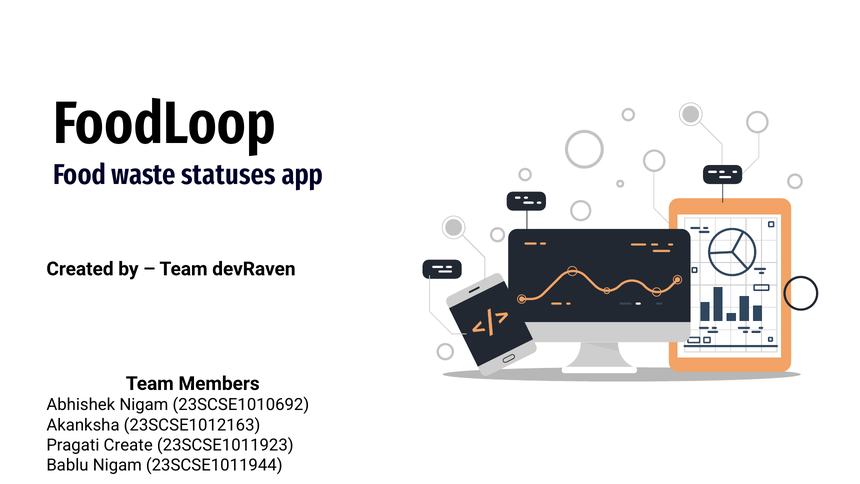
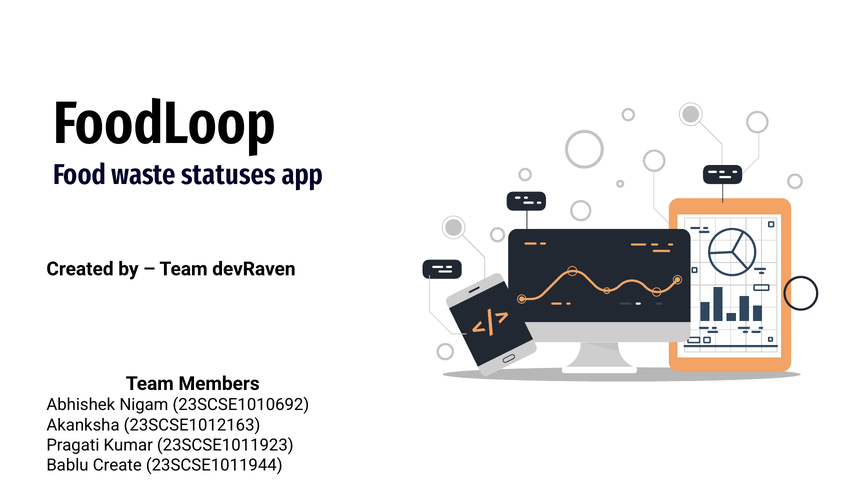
Create: Create -> Kumar (128, 445)
Bablu Nigam: Nigam -> Create (117, 465)
